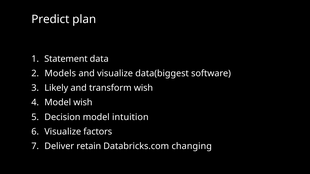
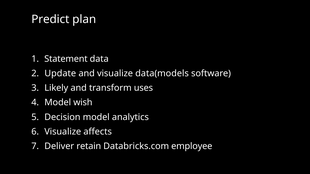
Models: Models -> Update (60, 74)
data(biggest: data(biggest -> data(models (162, 74)
transform wish: wish -> uses (143, 88)
intuition: intuition -> analytics (130, 117)
factors: factors -> affects (98, 132)
changing: changing -> employee (192, 147)
